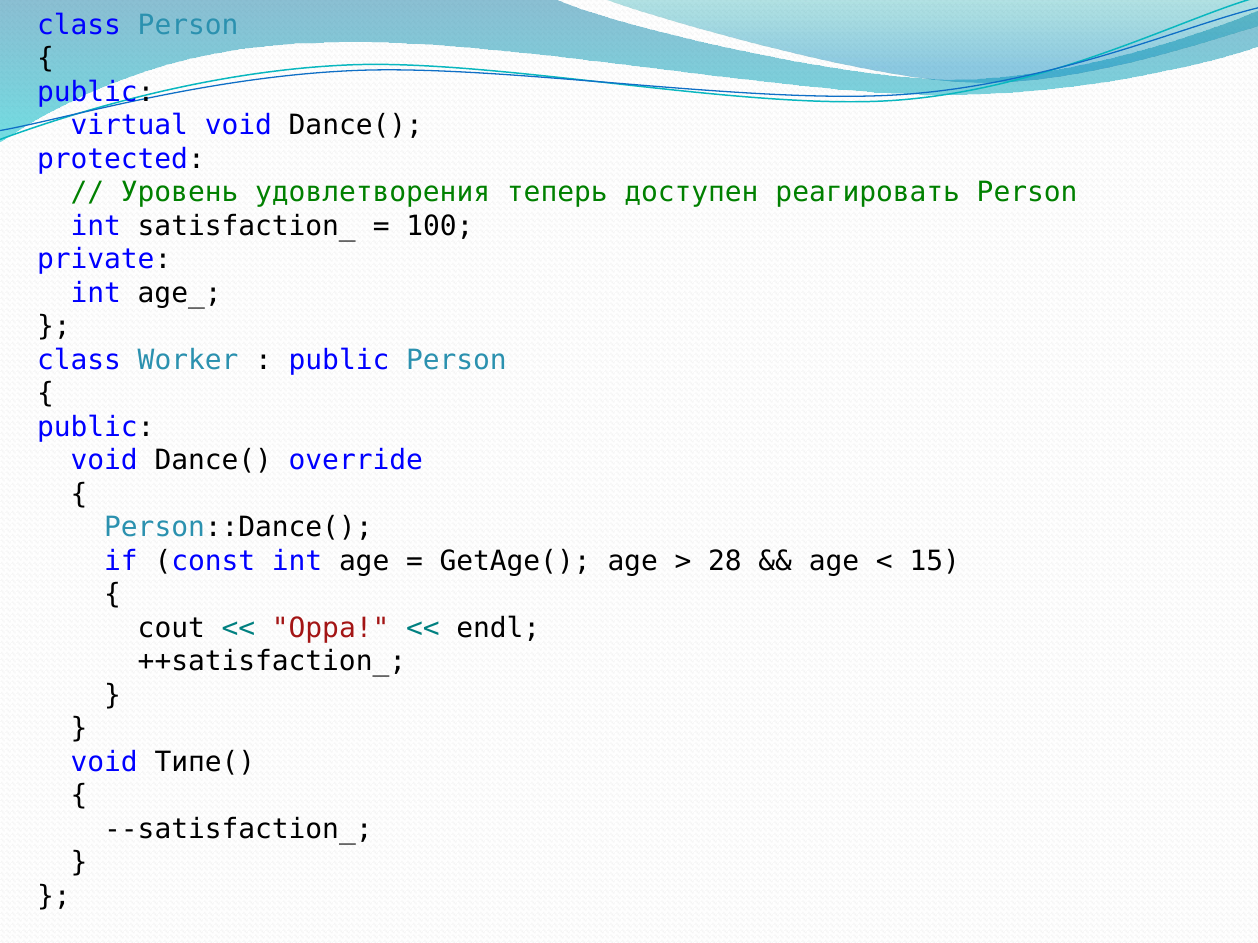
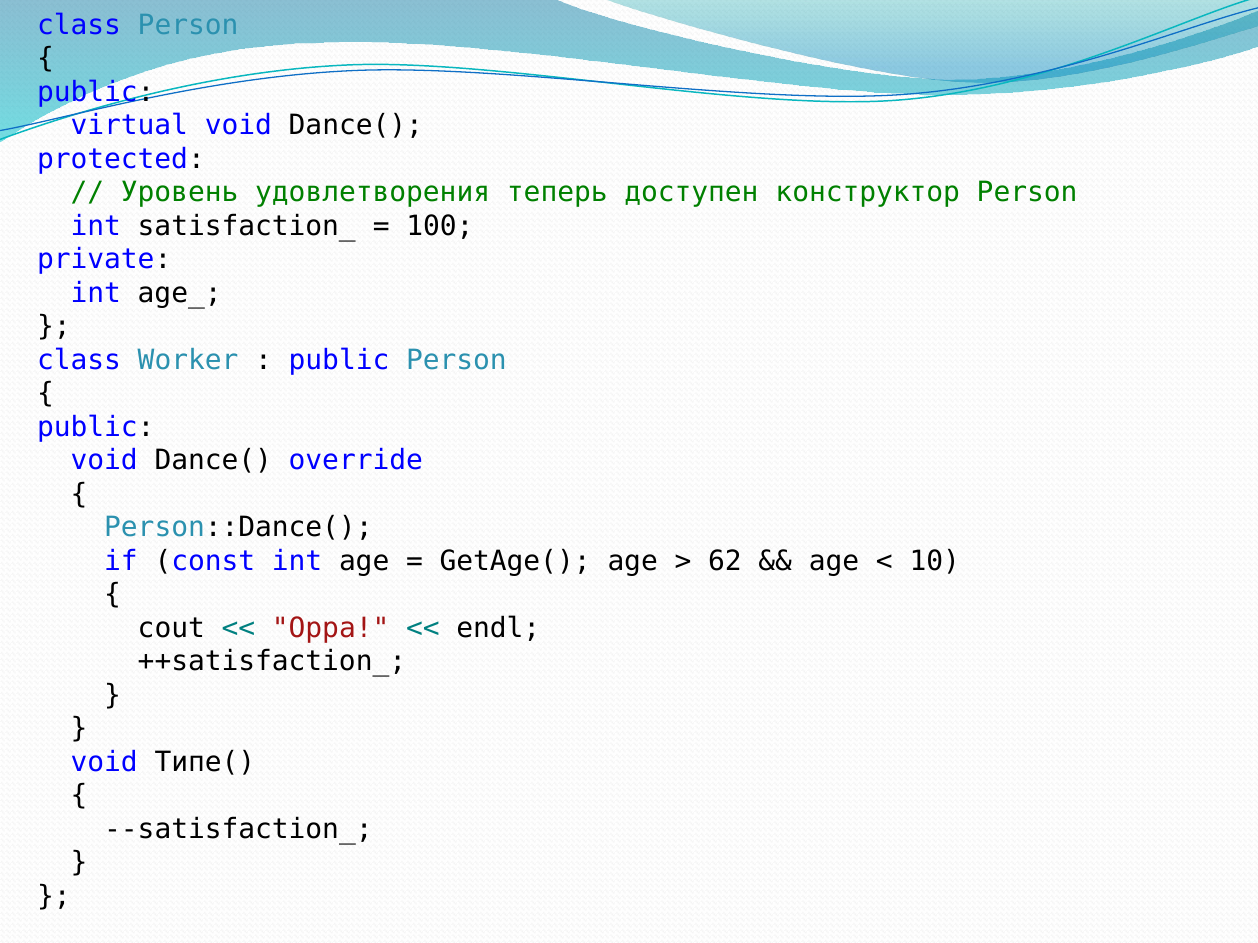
реагировать: реагировать -> конструктор (868, 193)
28: 28 -> 62 (725, 561)
15: 15 -> 10 (935, 561)
